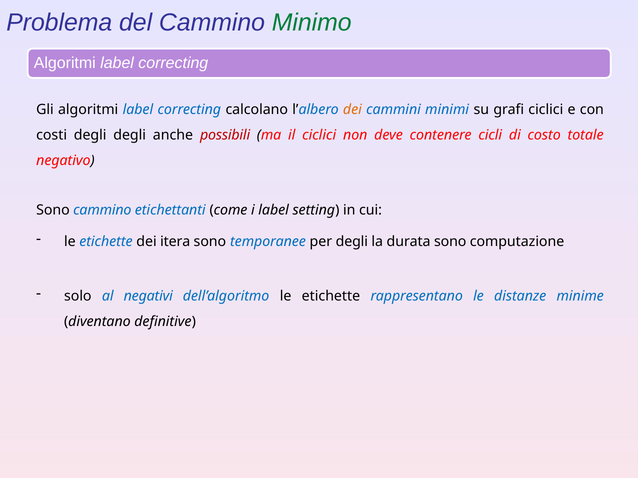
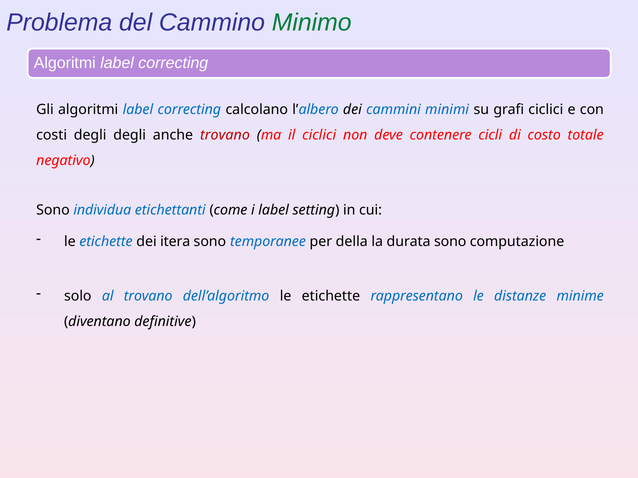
dei colour: orange -> black (352, 110)
anche possibili: possibili -> trovano (225, 135)
Sono cammino: cammino -> individua (102, 210)
per degli: degli -> della (352, 242)
al negativi: negativi -> trovano (148, 296)
